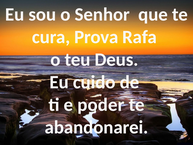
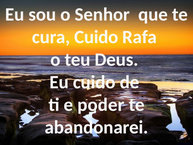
cura Prova: Prova -> Cuido (96, 37)
